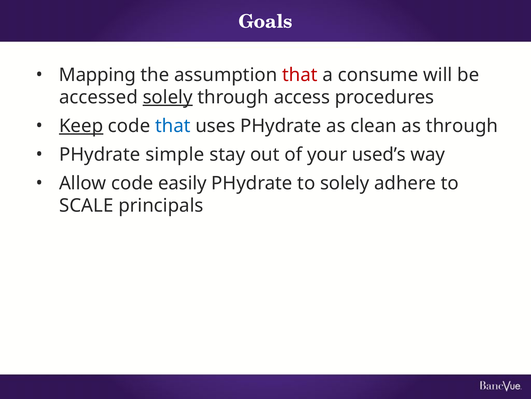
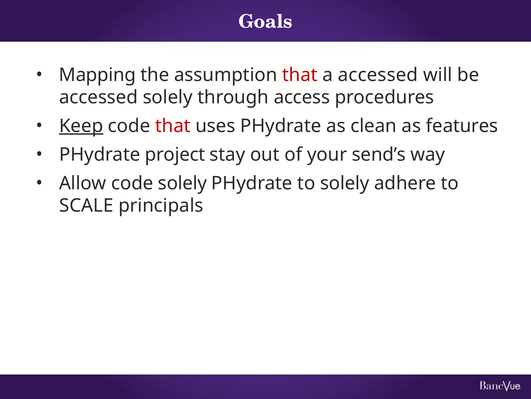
a consume: consume -> accessed (378, 75)
solely underline: present -> none (168, 97)
that colour: blue -> red (173, 126)
as through: through -> features (462, 126)
simple: simple -> project (175, 154)
used’s: used’s -> send’s (379, 154)
code easily: easily -> solely (182, 183)
